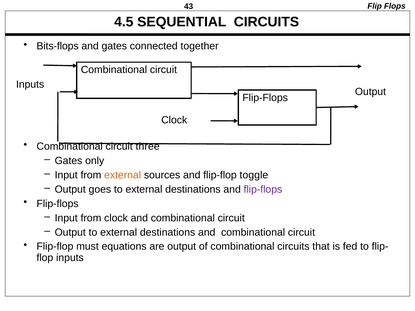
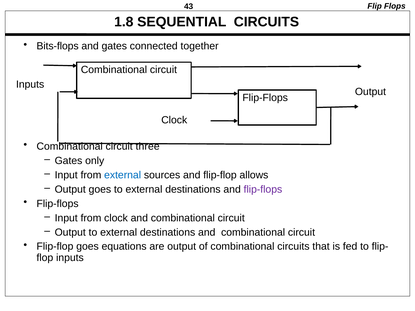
4.5: 4.5 -> 1.8 (124, 22)
external colour: orange -> blue (123, 175)
toggle: toggle -> allows (254, 175)
Flip-flop must: must -> goes (87, 247)
